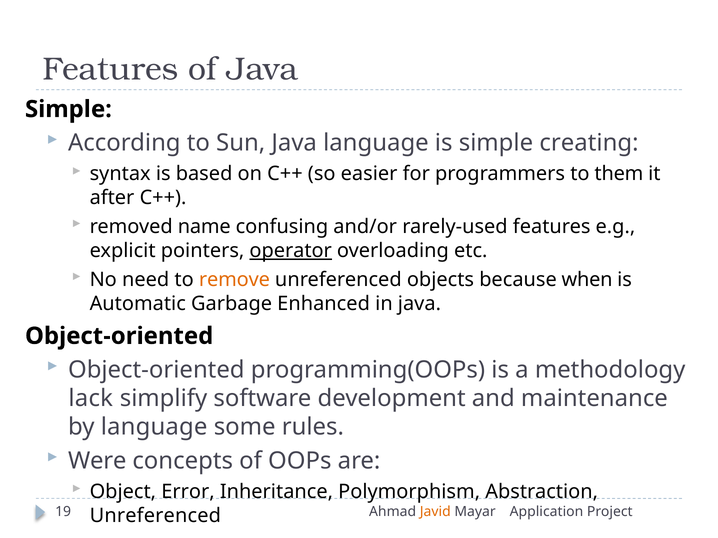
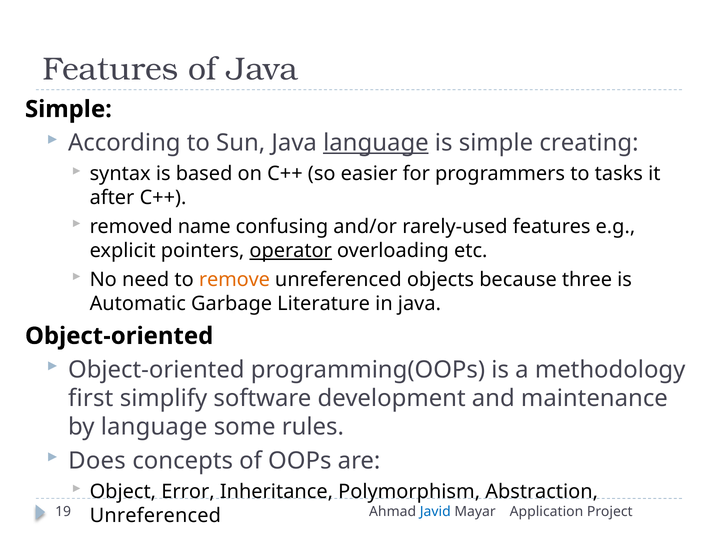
language underline: none -> present (376, 143)
them: them -> tasks (619, 174)
when: when -> three (587, 280)
Enhanced: Enhanced -> Literature (324, 304)
lack: lack -> first (91, 399)
Were: Were -> Does (97, 461)
Javid colour: orange -> blue (435, 512)
